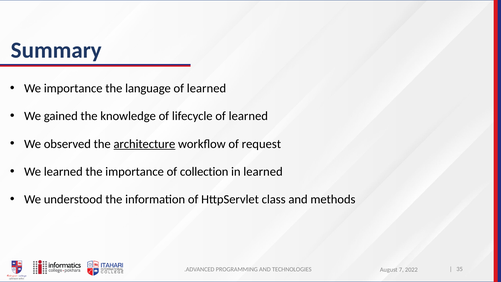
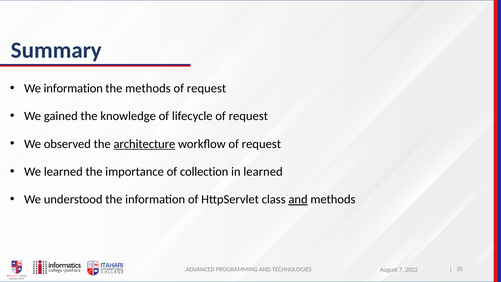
We importance: importance -> information (73, 88)
the language: language -> methods (148, 88)
learned: learned -> request (206, 88)
lifecycle of learned: learned -> request (248, 116)
and underline: none -> present (298, 199)
